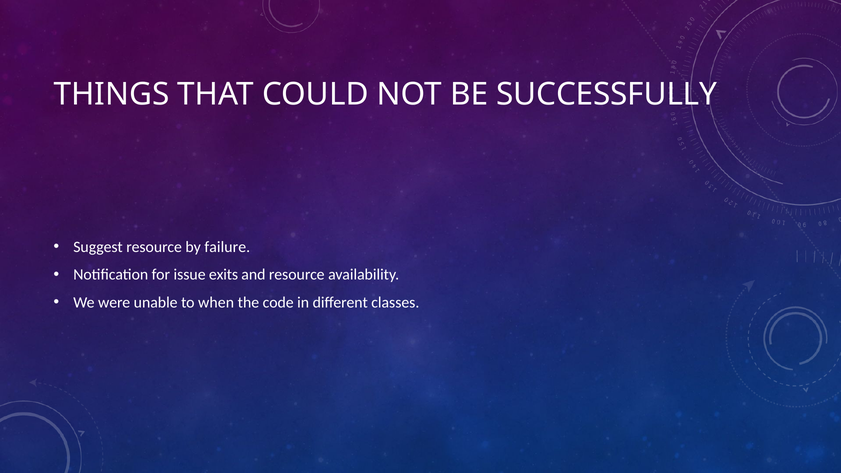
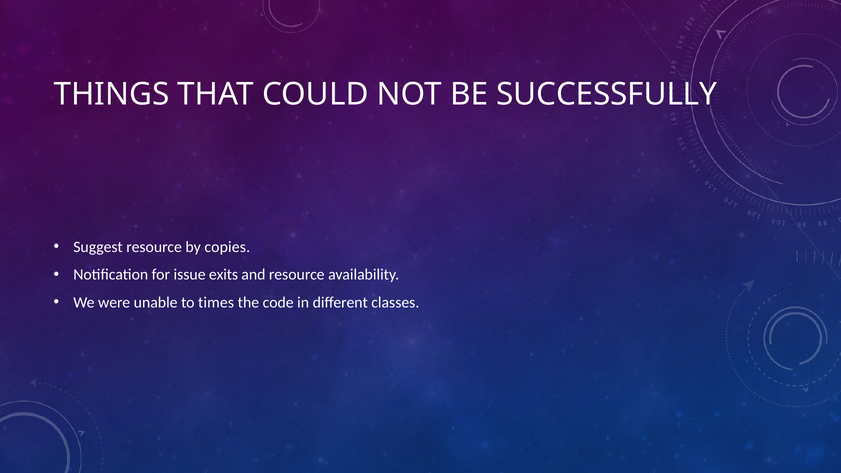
failure: failure -> copies (227, 247)
when: when -> times (216, 302)
